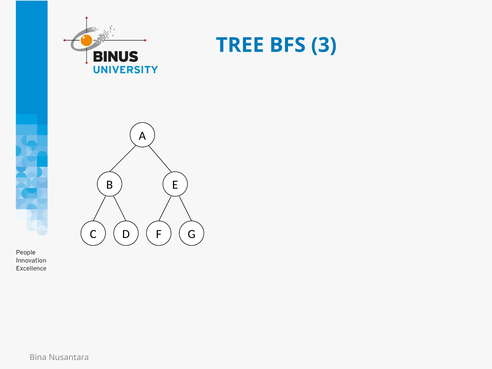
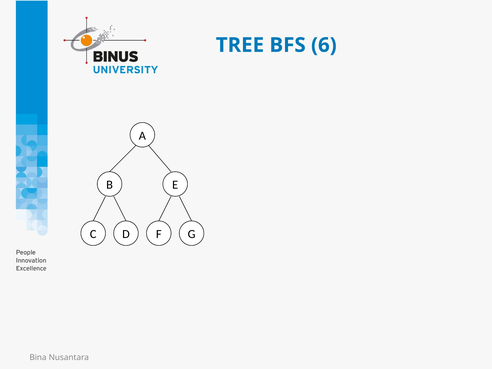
3: 3 -> 6 (324, 45)
